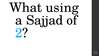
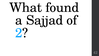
using: using -> found (62, 8)
